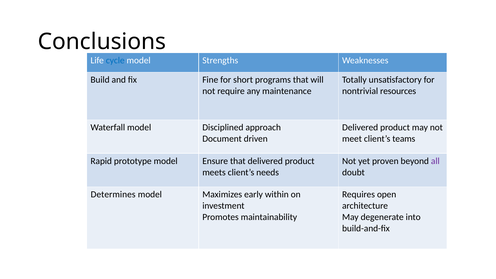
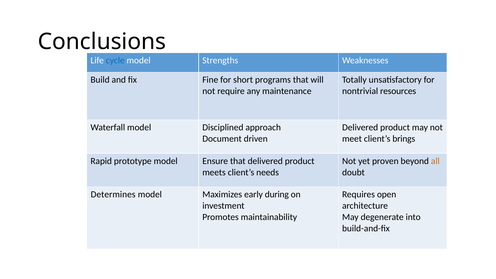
teams: teams -> brings (404, 139)
all colour: purple -> orange (435, 161)
within: within -> during (277, 194)
